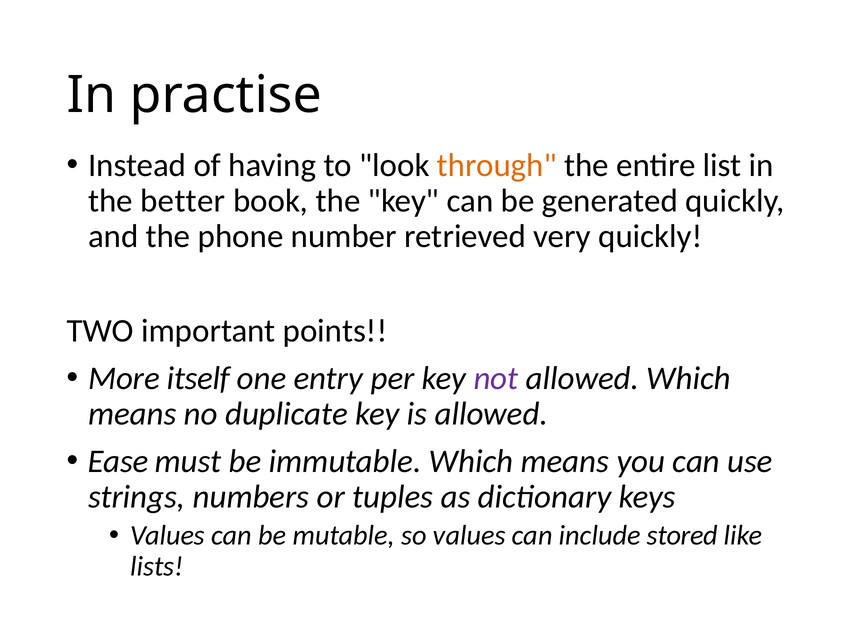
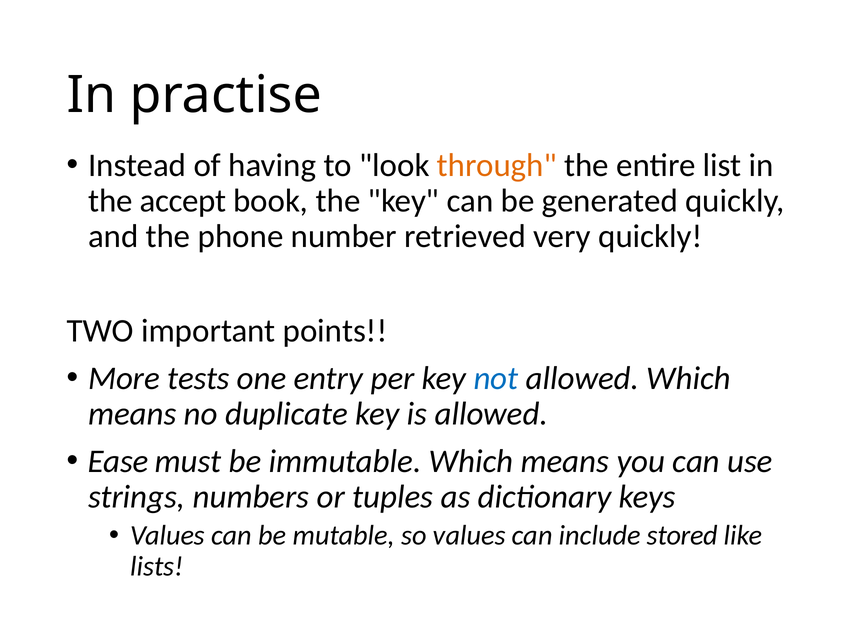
better: better -> accept (183, 201)
itself: itself -> tests (198, 378)
not colour: purple -> blue (496, 378)
